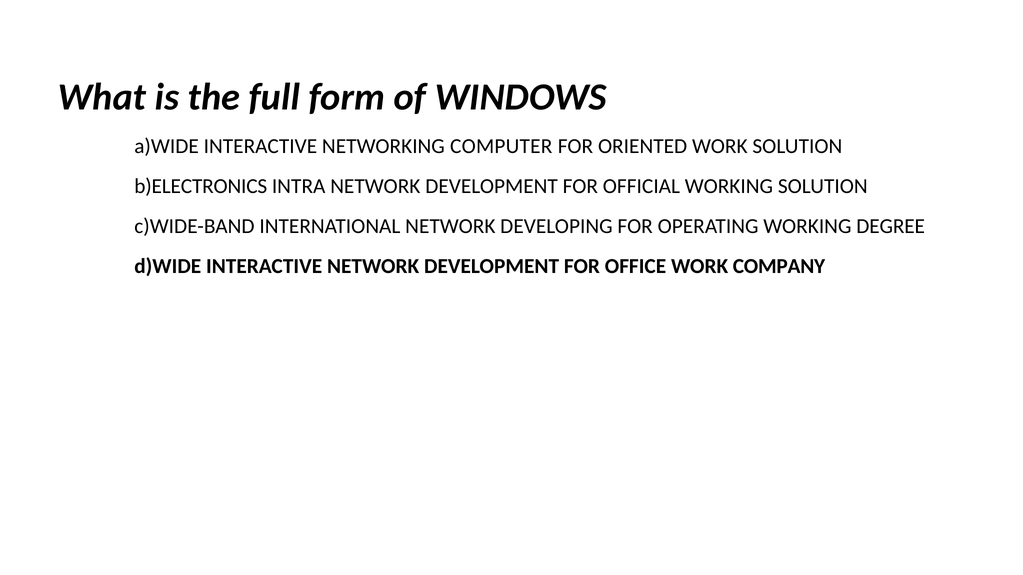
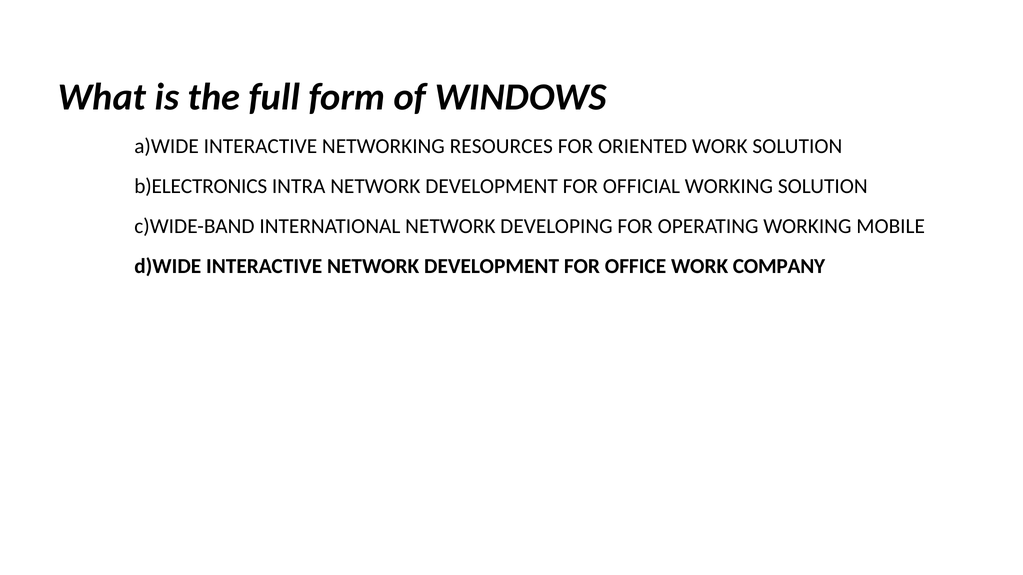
COMPUTER: COMPUTER -> RESOURCES (501, 146)
DEGREE: DEGREE -> MOBILE (891, 226)
